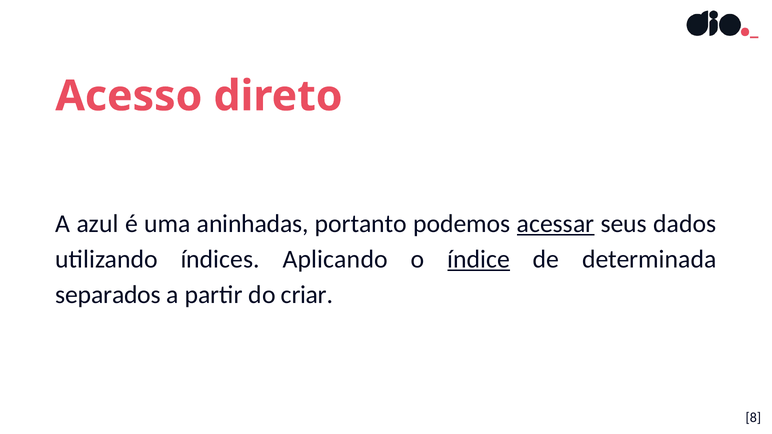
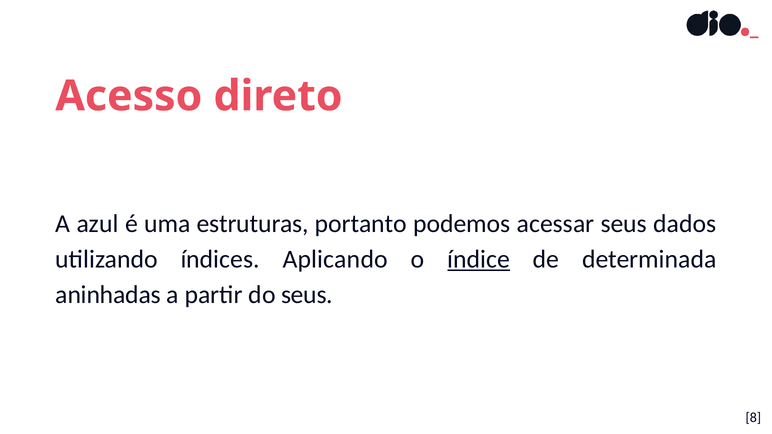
aninhadas: aninhadas -> estruturas (253, 224)
acessar underline: present -> none (556, 224)
separados: separados -> aninhadas (108, 295)
do criar: criar -> seus (307, 295)
